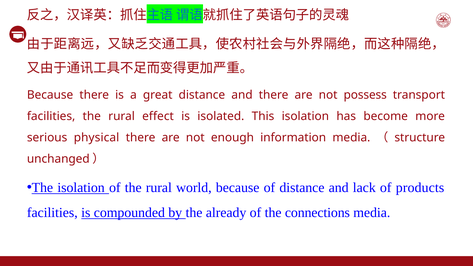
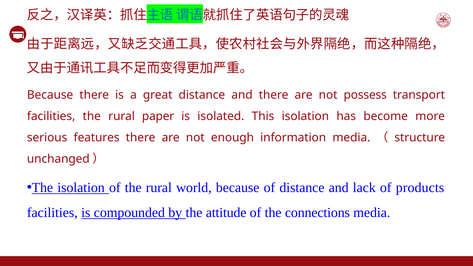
effect: effect -> paper (158, 116)
physical: physical -> features (97, 138)
already: already -> attitude (226, 213)
